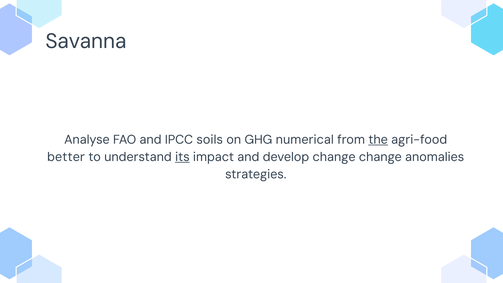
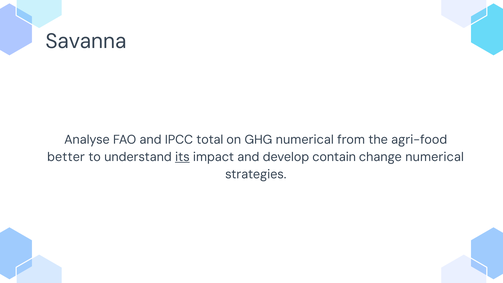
soils: soils -> total (210, 140)
the underline: present -> none (378, 140)
develop change: change -> contain (334, 157)
change anomalies: anomalies -> numerical (435, 157)
